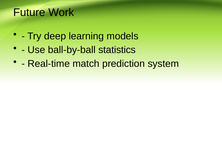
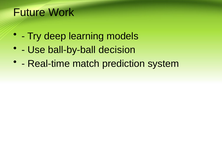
statistics: statistics -> decision (117, 50)
